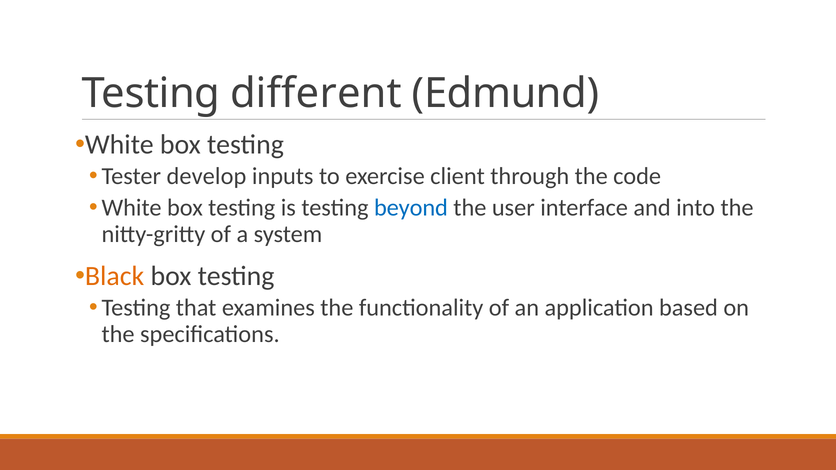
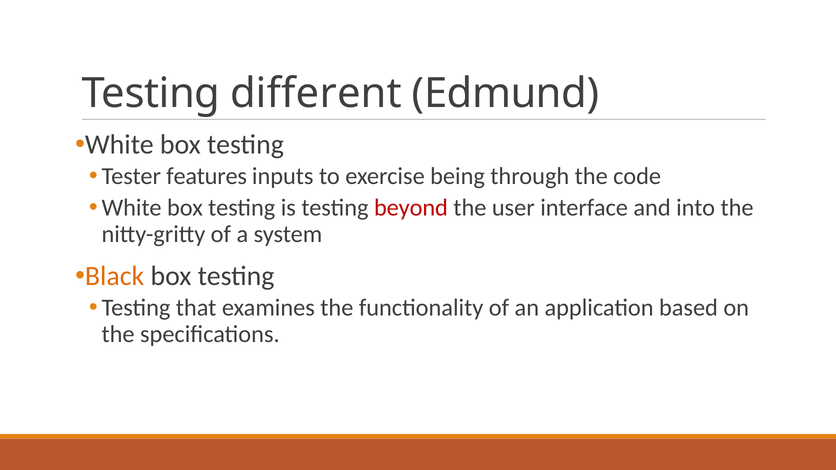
develop: develop -> features (207, 176)
client: client -> being (458, 176)
beyond colour: blue -> red (411, 208)
